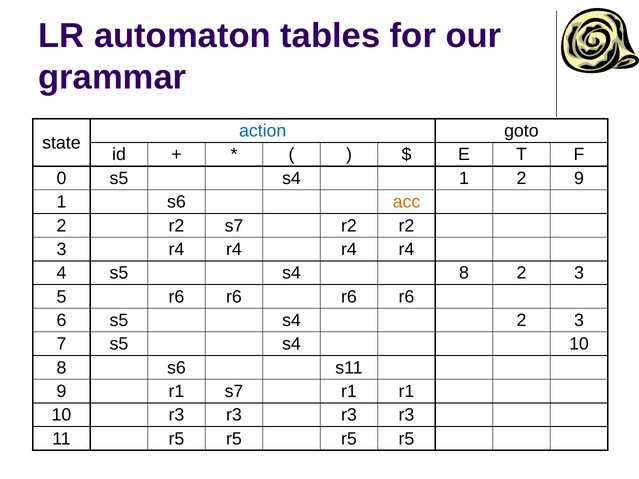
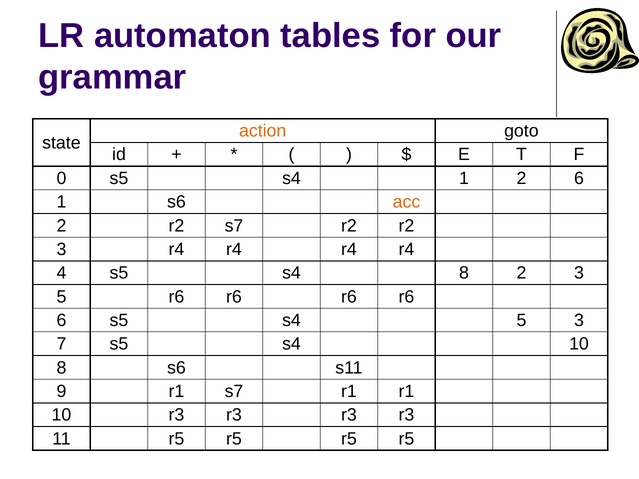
action colour: blue -> orange (263, 131)
2 9: 9 -> 6 (579, 178)
s4 2: 2 -> 5 (522, 320)
